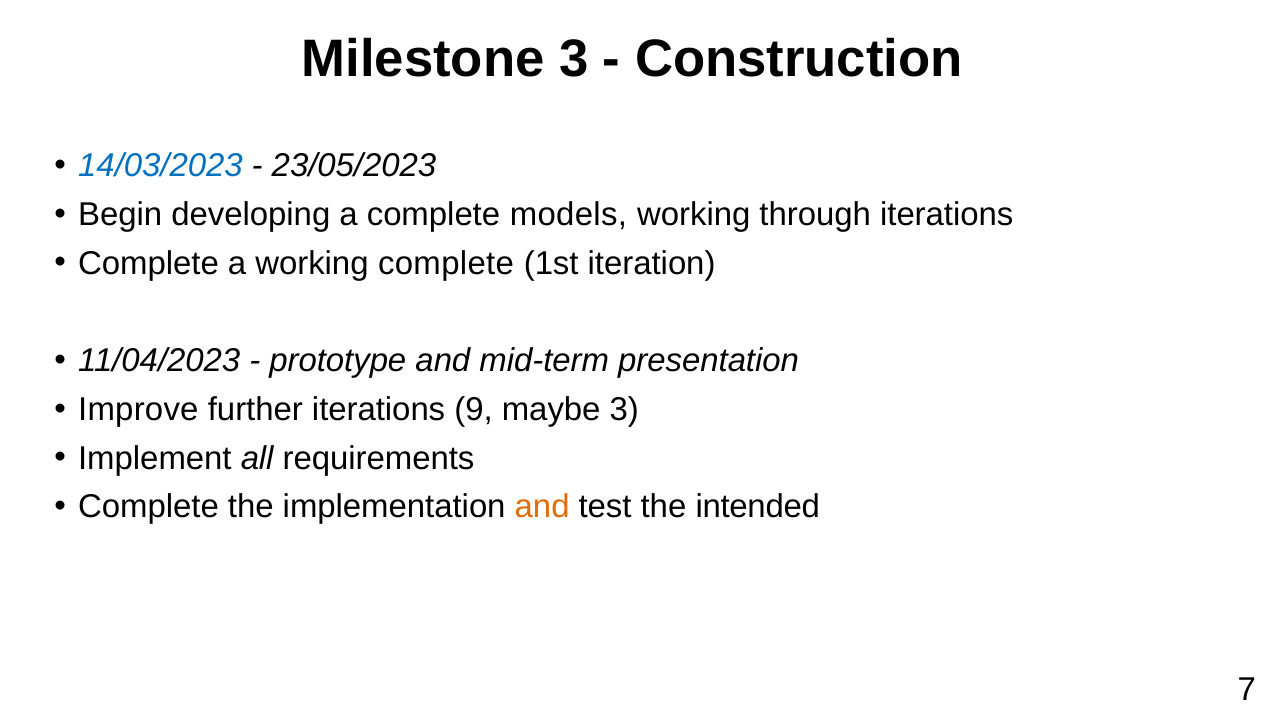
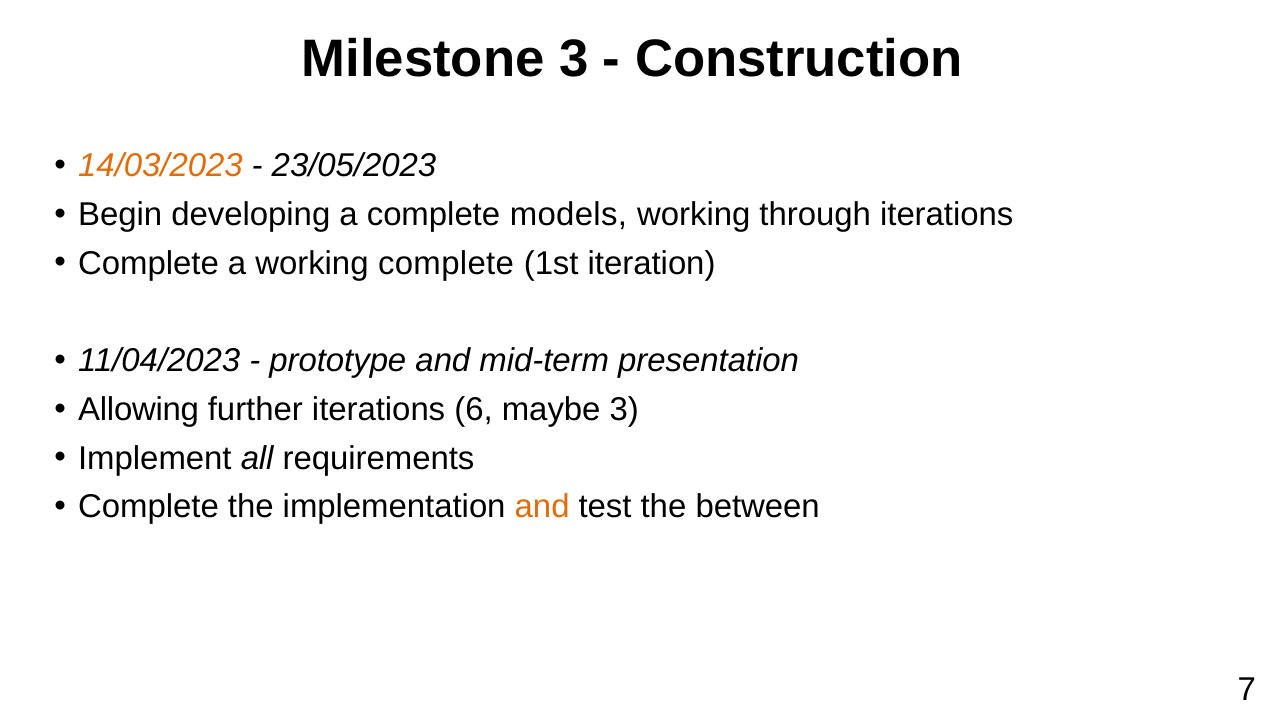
14/03/2023 colour: blue -> orange (160, 166)
Improve: Improve -> Allowing (139, 409)
9: 9 -> 6 (474, 409)
intended: intended -> between (758, 507)
